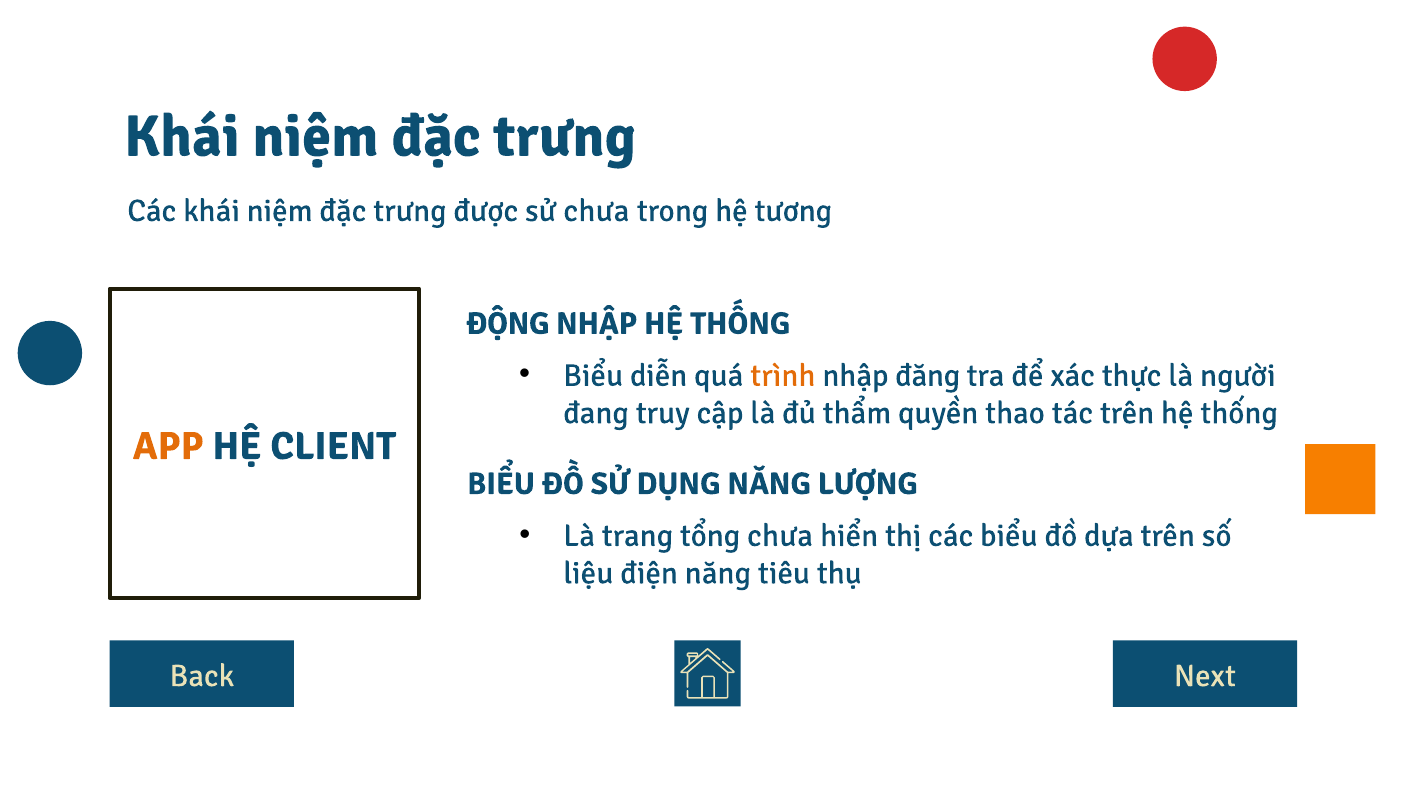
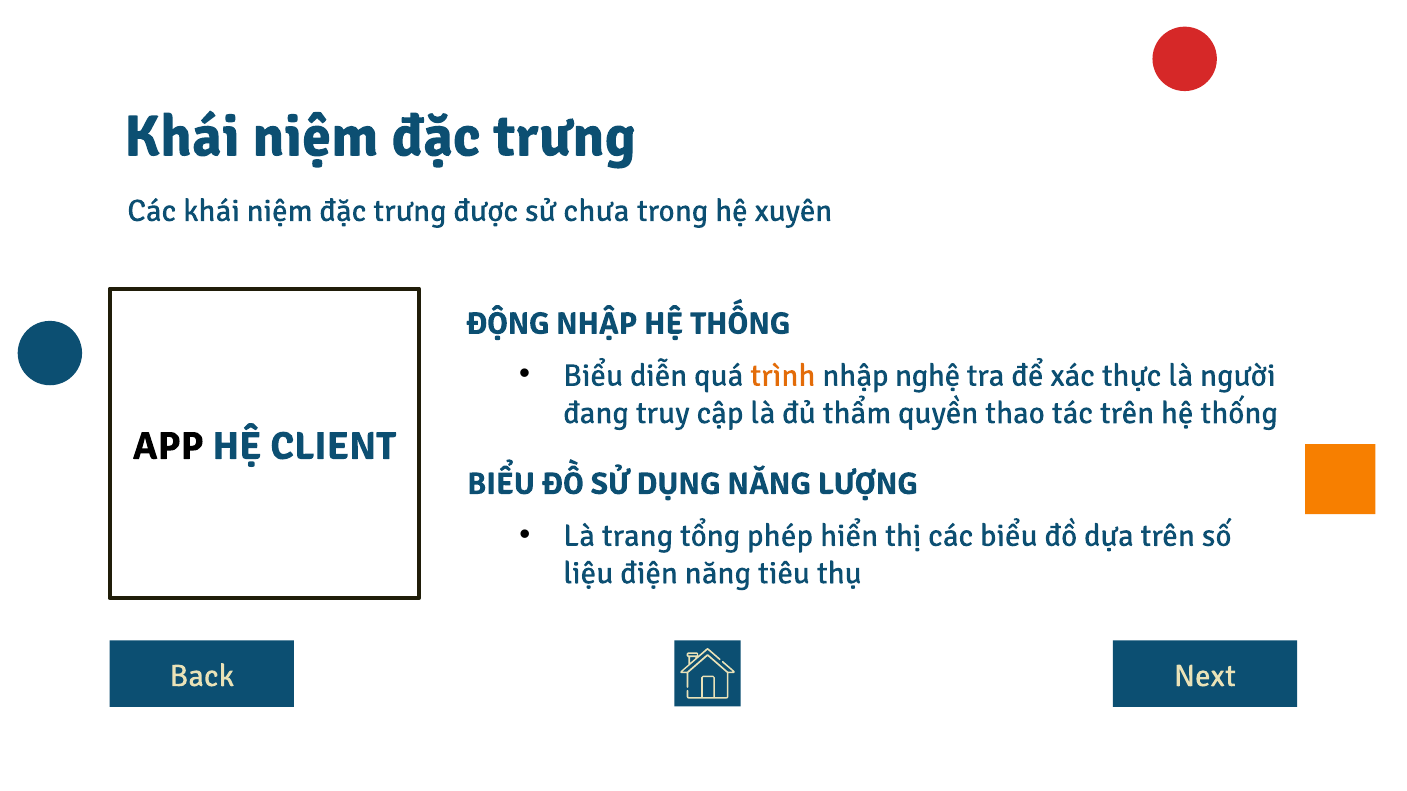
tương: tương -> xuyên (793, 211)
đăng: đăng -> nghệ (928, 376)
APP colour: orange -> black (168, 446)
tổng chưa: chưa -> phép (780, 536)
